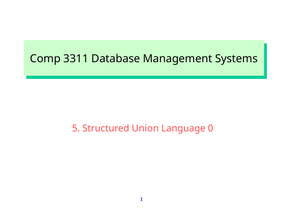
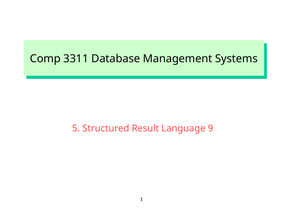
Union: Union -> Result (145, 128)
0: 0 -> 9 (211, 128)
